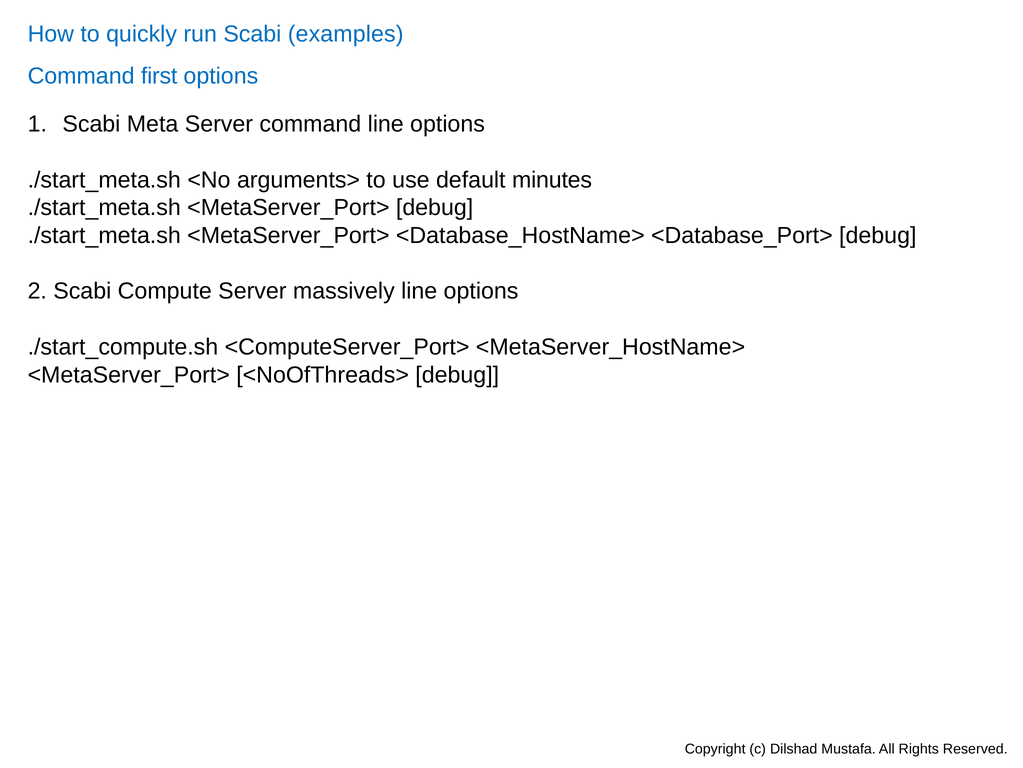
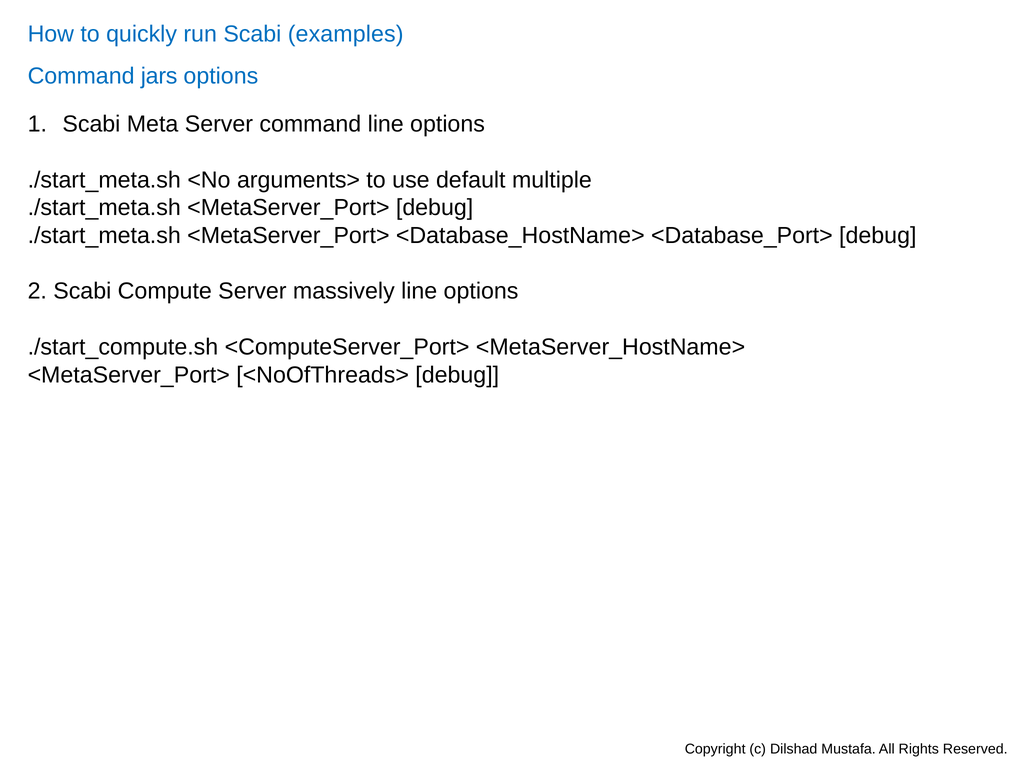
first: first -> jars (159, 76)
minutes: minutes -> multiple (552, 180)
